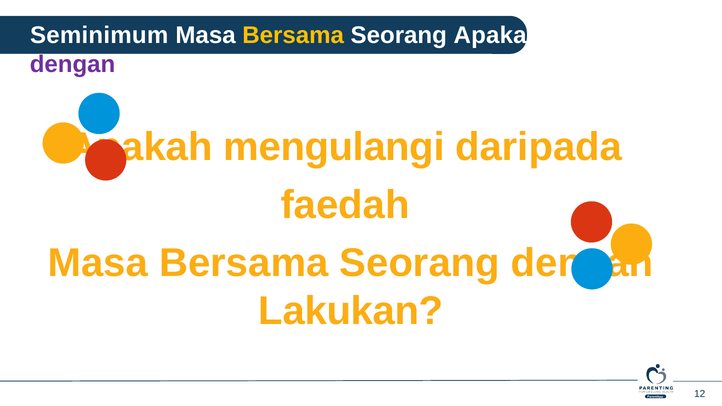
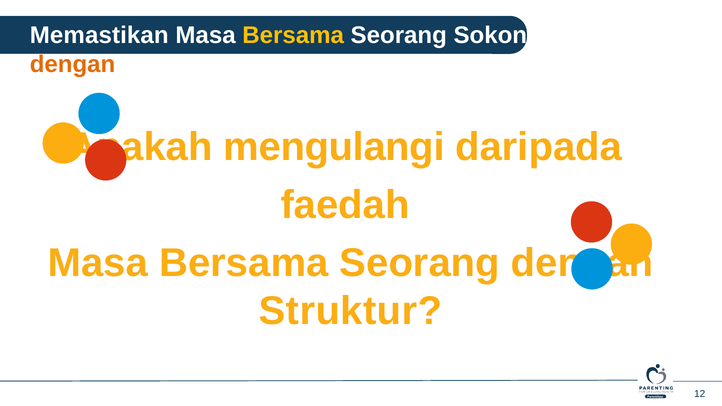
Seminimum: Seminimum -> Memastikan (99, 35)
Seorang Apakah: Apakah -> Sokong (498, 35)
dengan colour: purple -> orange (73, 64)
Lakukan: Lakukan -> Struktur (350, 311)
